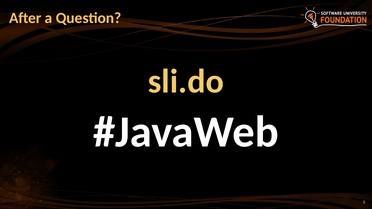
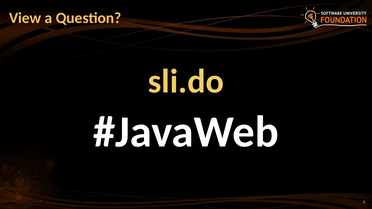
After: After -> View (25, 18)
